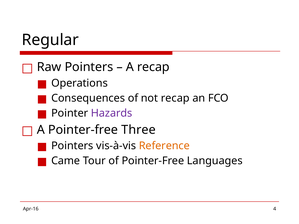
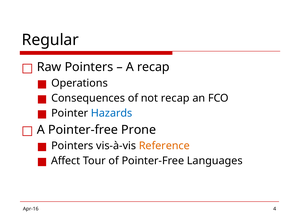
Hazards colour: purple -> blue (112, 113)
Three: Three -> Prone (139, 130)
Came: Came -> Affect (66, 161)
